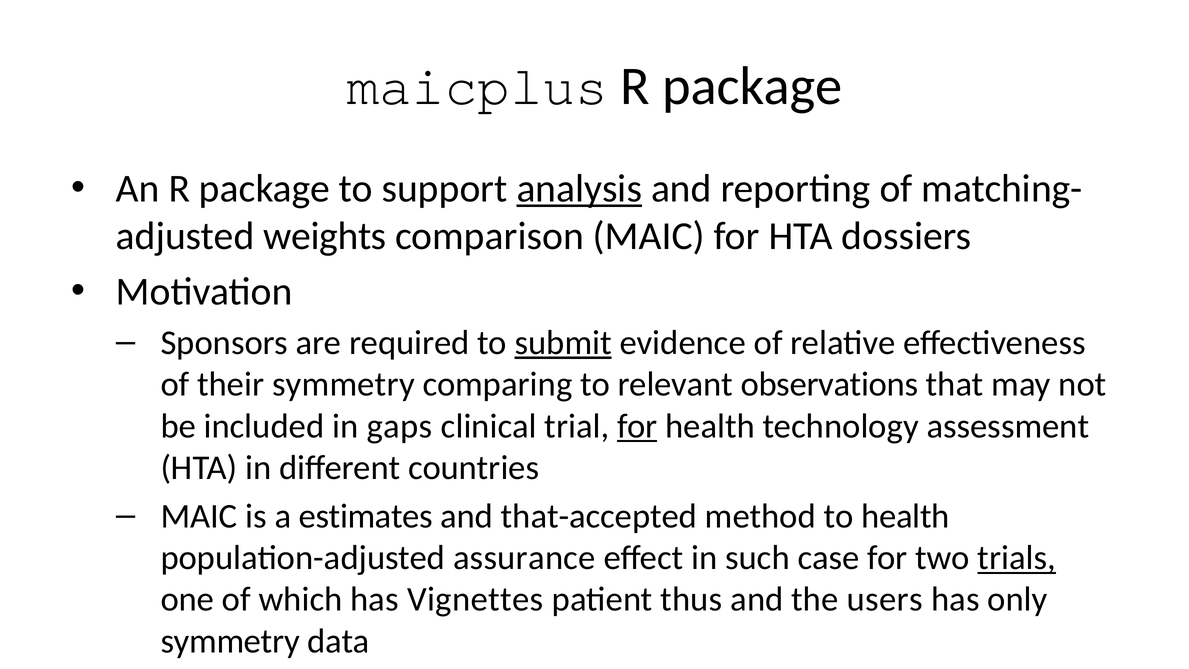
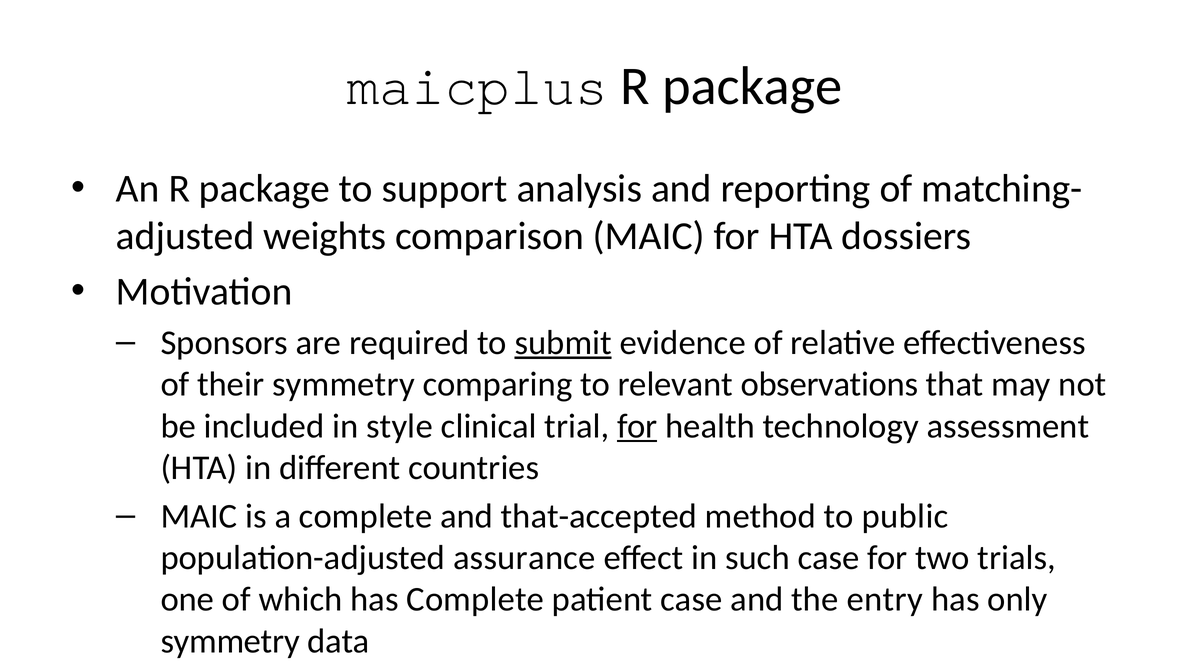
analysis underline: present -> none (579, 189)
gaps: gaps -> style (399, 426)
a estimates: estimates -> complete (366, 516)
to health: health -> public (905, 516)
trials underline: present -> none (1017, 558)
has Vignettes: Vignettes -> Complete (475, 599)
patient thus: thus -> case (691, 599)
users: users -> entry (885, 599)
